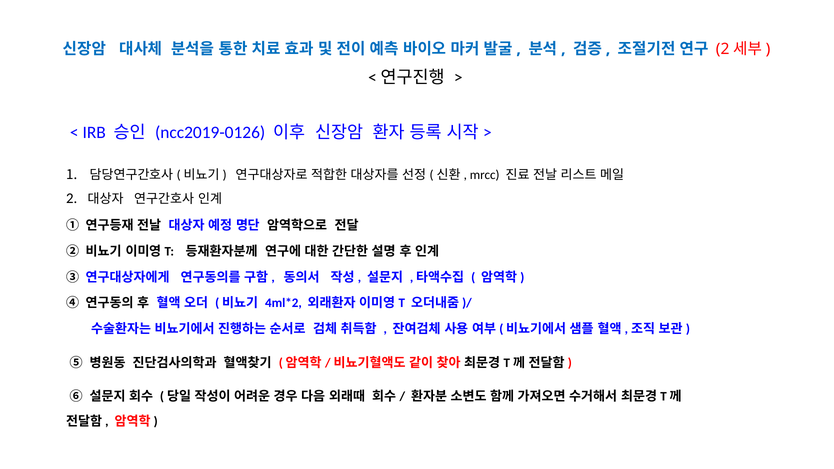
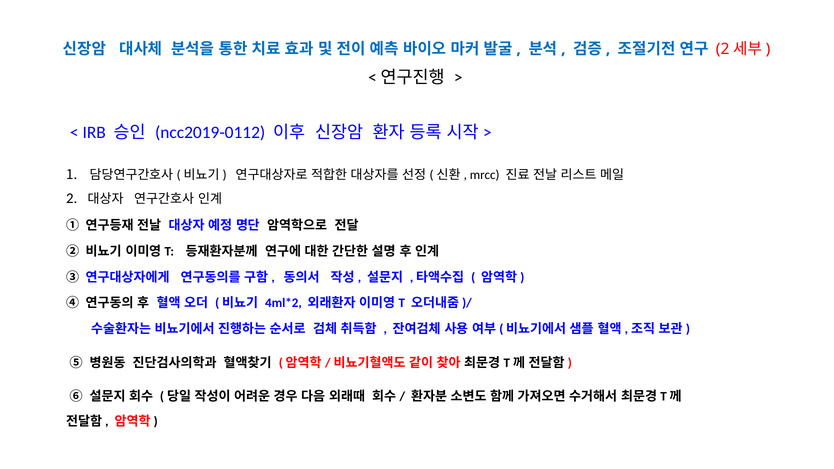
ncc2019-0126: ncc2019-0126 -> ncc2019-0112 (210, 133)
